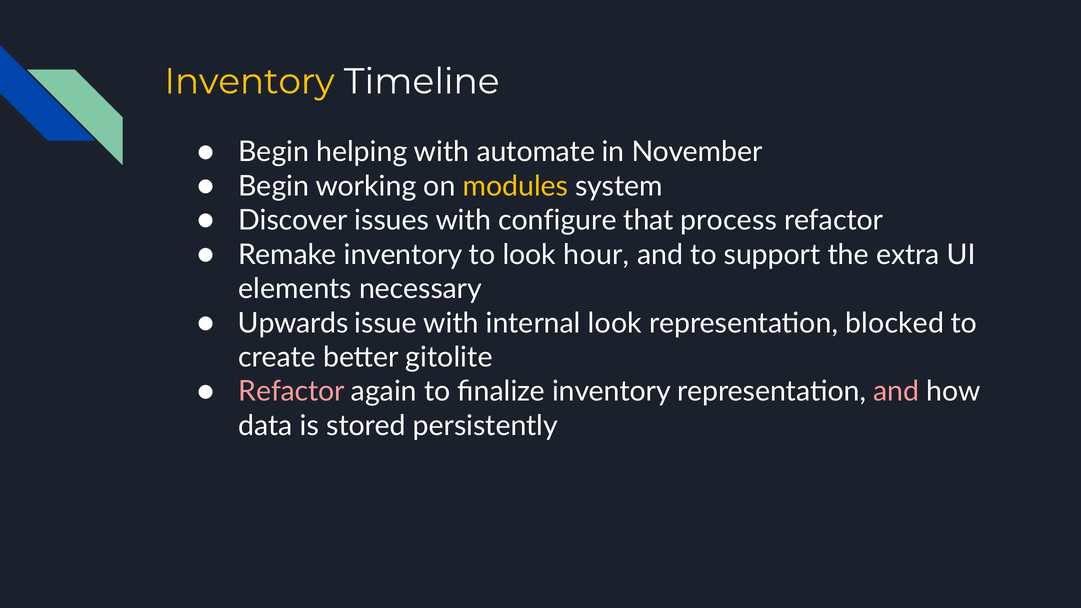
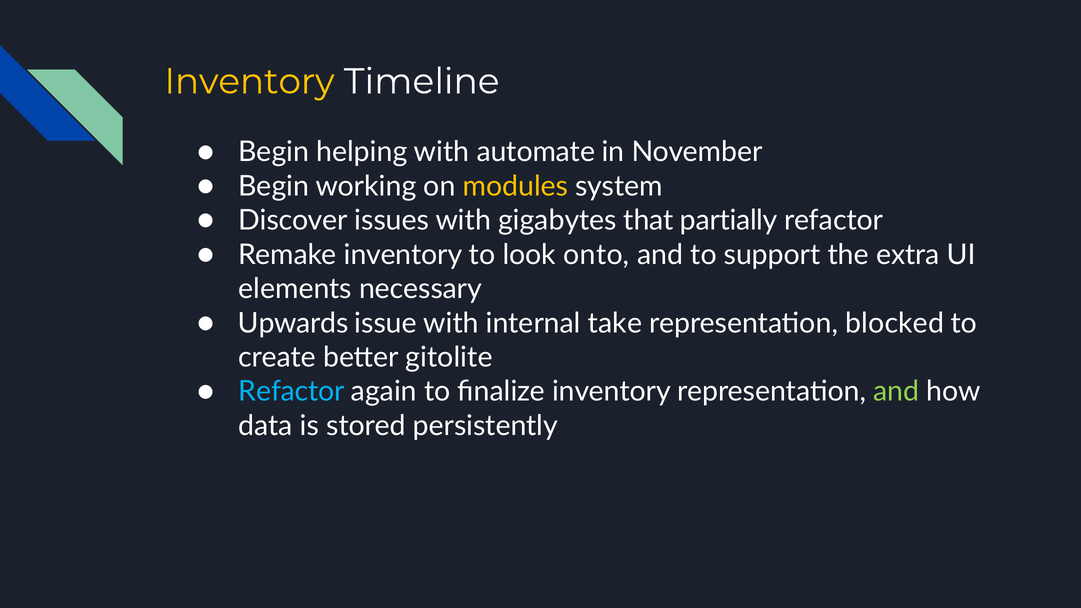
configure: configure -> gigabytes (557, 220)
process: process -> partially (729, 220)
hour: hour -> onto (596, 255)
internal look: look -> take (615, 323)
Refactor colour: pink -> light blue (292, 392)
and colour: pink -> light green (896, 392)
